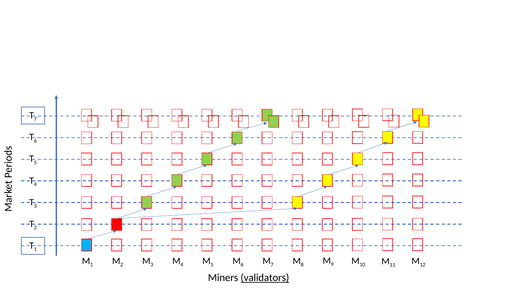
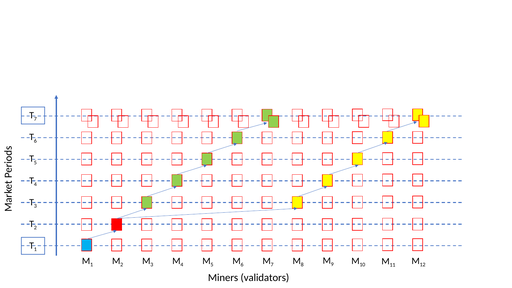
validators underline: present -> none (265, 278)
